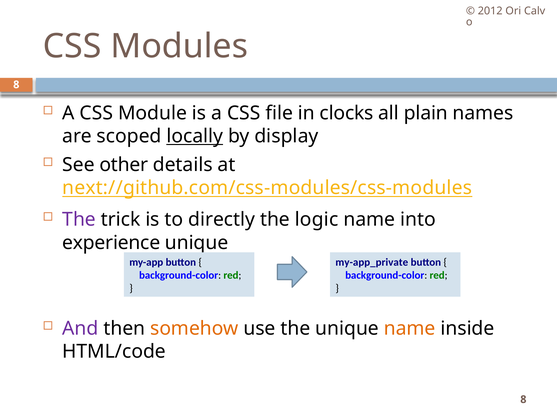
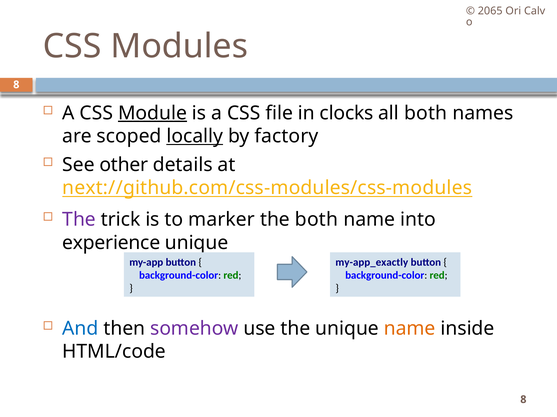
2012: 2012 -> 2065 (490, 11)
Module underline: none -> present (152, 113)
all plain: plain -> both (426, 113)
display: display -> factory (286, 136)
directly: directly -> marker (222, 220)
the logic: logic -> both (317, 220)
my-app_private: my-app_private -> my-app_exactly (372, 263)
And colour: purple -> blue (80, 329)
somehow colour: orange -> purple (194, 329)
